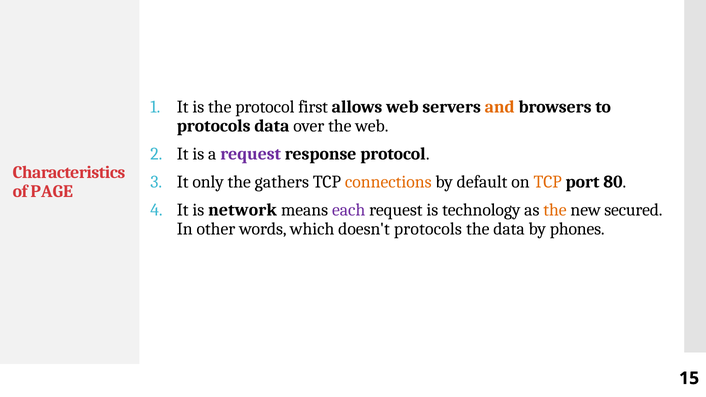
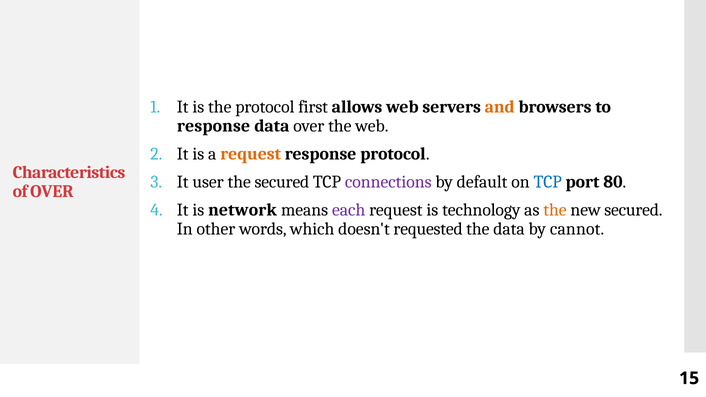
protocols: protocols -> response (214, 126)
request colour: purple -> orange (251, 154)
only: only -> user (208, 182)
the gathers: gathers -> secured (282, 182)
connections colour: orange -> purple (388, 182)
TCP colour: orange -> blue (548, 182)
of PAGE: PAGE -> OVER (52, 191)
doesn't protocols: protocols -> requested (428, 229)
phones: phones -> cannot (577, 229)
